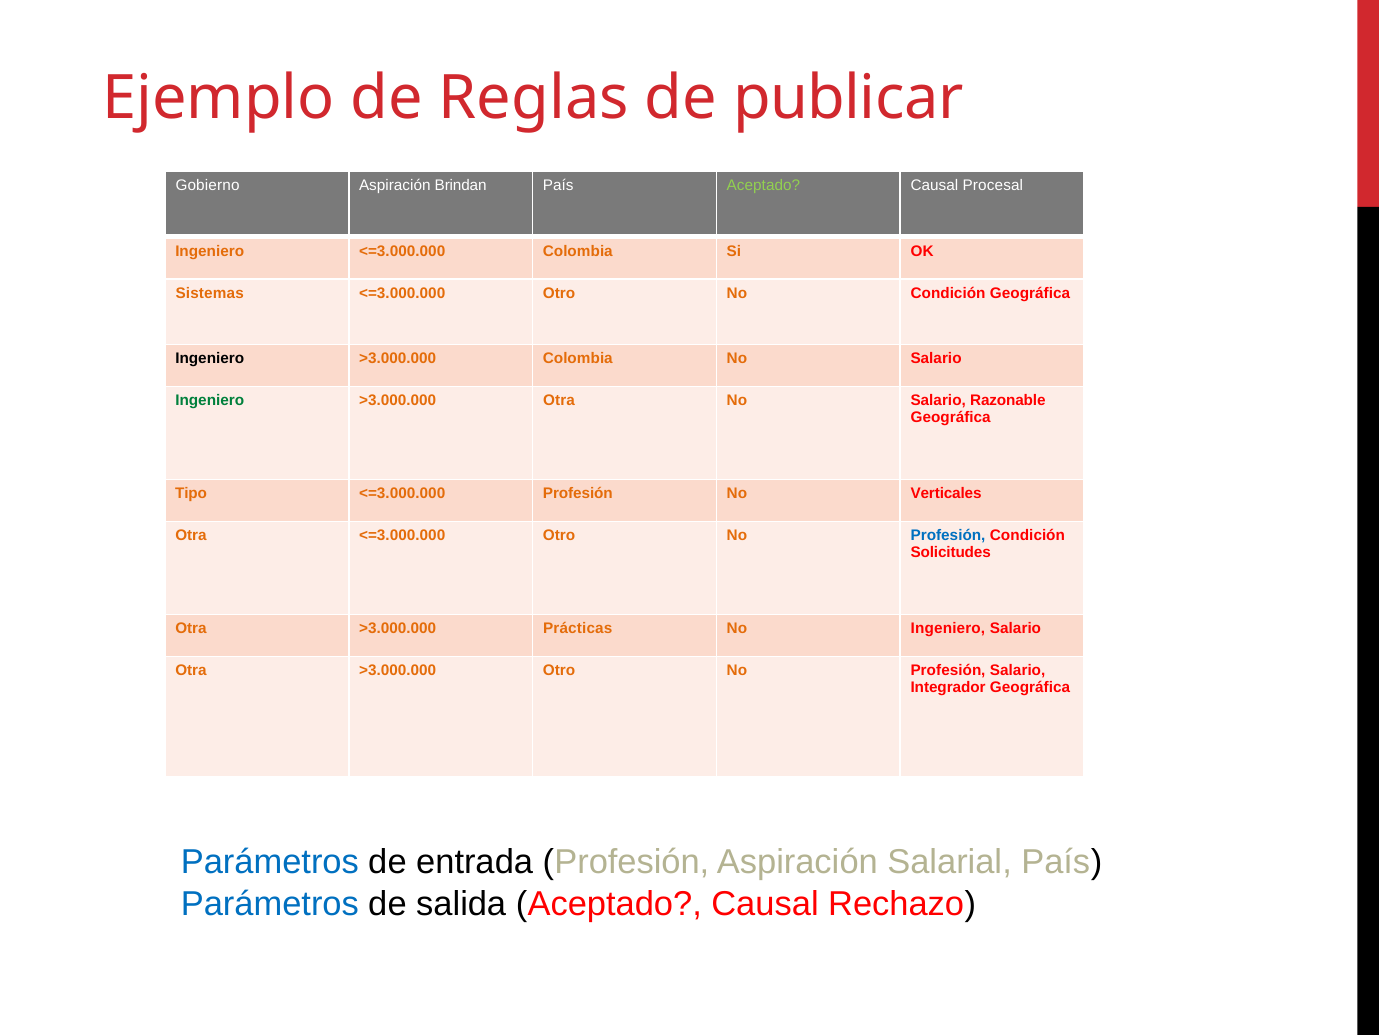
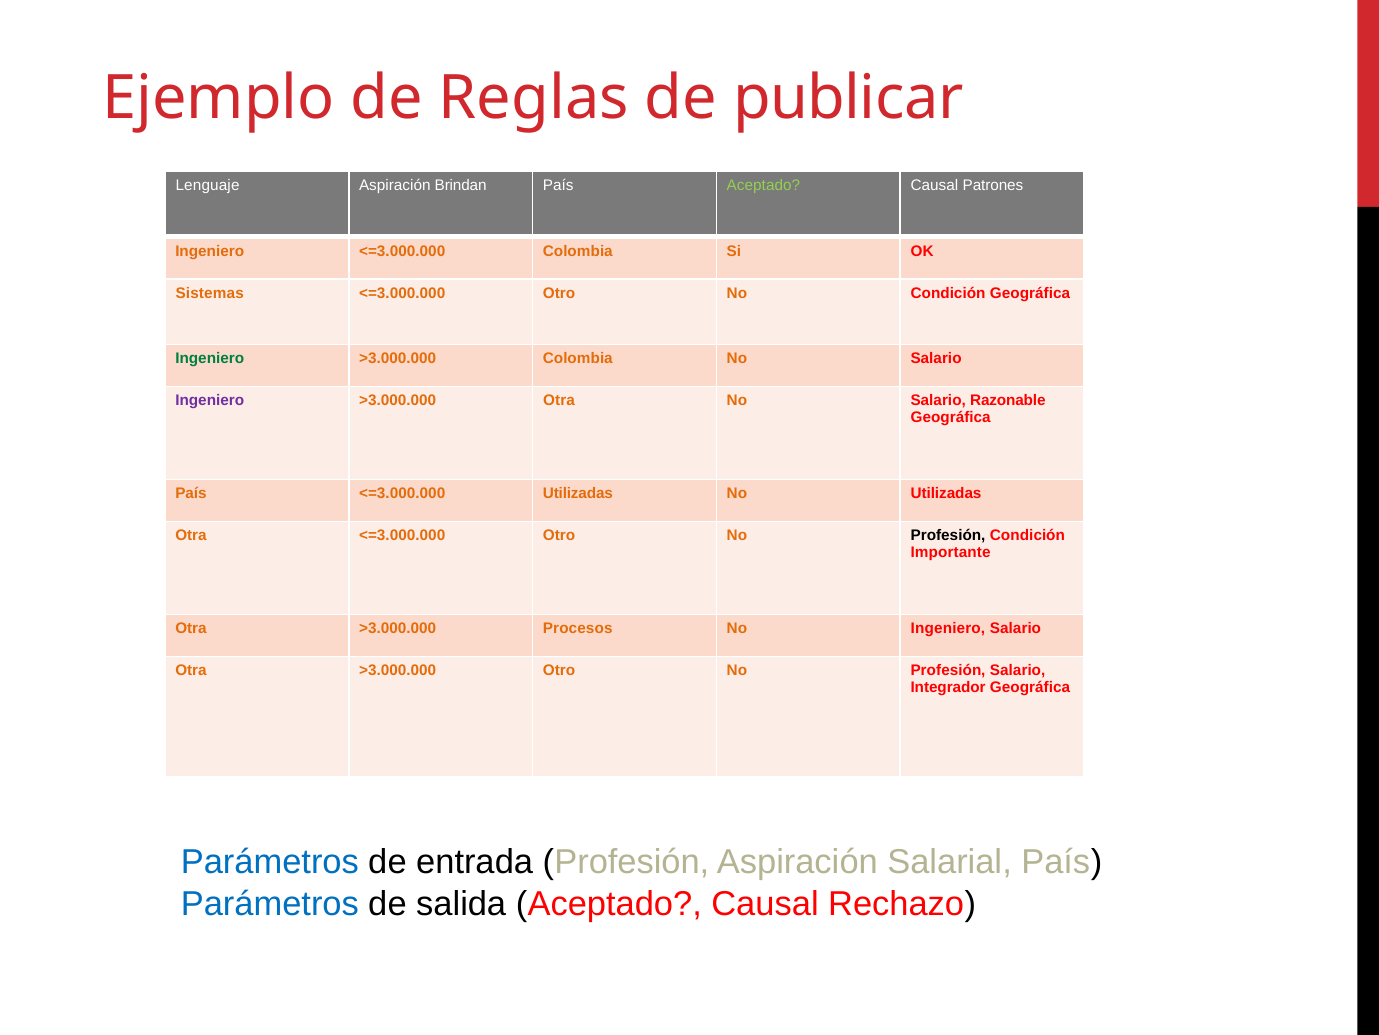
Gobierno: Gobierno -> Lenguaje (208, 185)
Procesal: Procesal -> Patrones (993, 185)
Ingeniero colour: black -> green (210, 358)
Ingeniero colour: green -> purple (210, 400)
Tipo: Tipo -> País (191, 493)
<=3.000.000 Profesión: Profesión -> Utilizadas (578, 493)
No Verticales: Verticales -> Utilizadas (946, 493)
Profesión colour: blue -> black (948, 535)
Solicitudes: Solicitudes -> Importante (951, 552)
Prácticas: Prácticas -> Procesos (578, 628)
